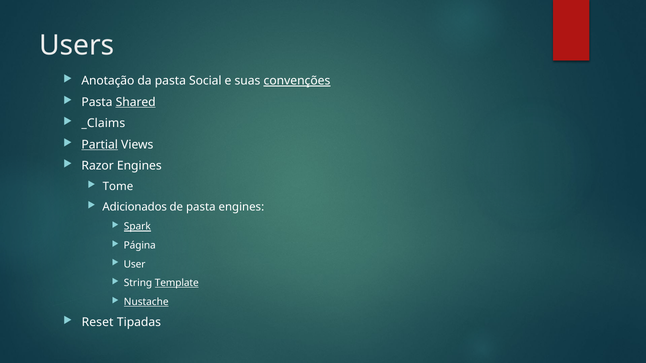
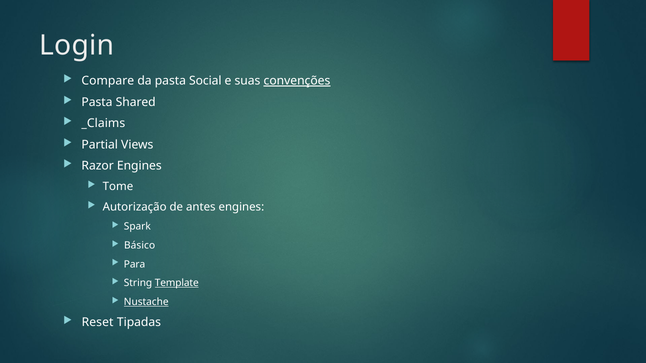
Users: Users -> Login (77, 45)
Anotação: Anotação -> Compare (108, 81)
Shared underline: present -> none (136, 102)
Partial underline: present -> none (100, 145)
Adicionados: Adicionados -> Autorização (135, 207)
de pasta: pasta -> antes (201, 207)
Spark underline: present -> none (137, 227)
Página: Página -> Básico (140, 246)
User: User -> Para (135, 265)
